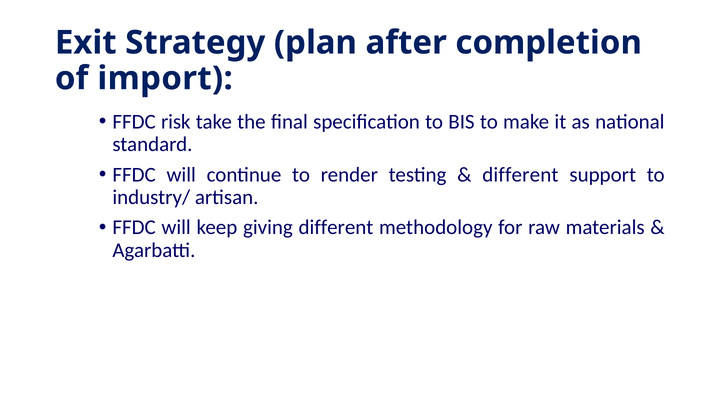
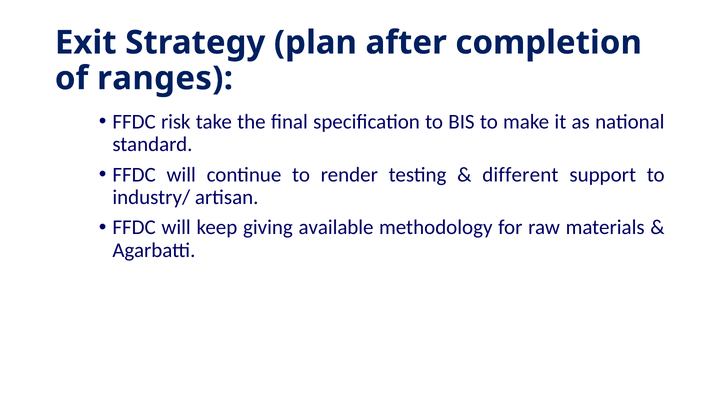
import: import -> ranges (165, 78)
giving different: different -> available (336, 227)
